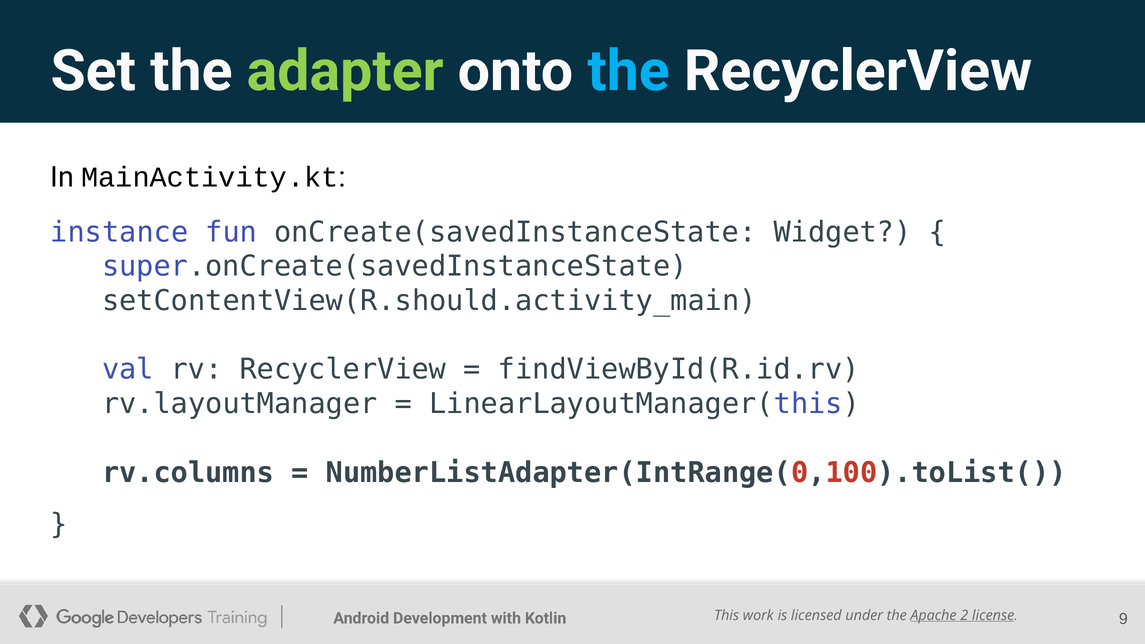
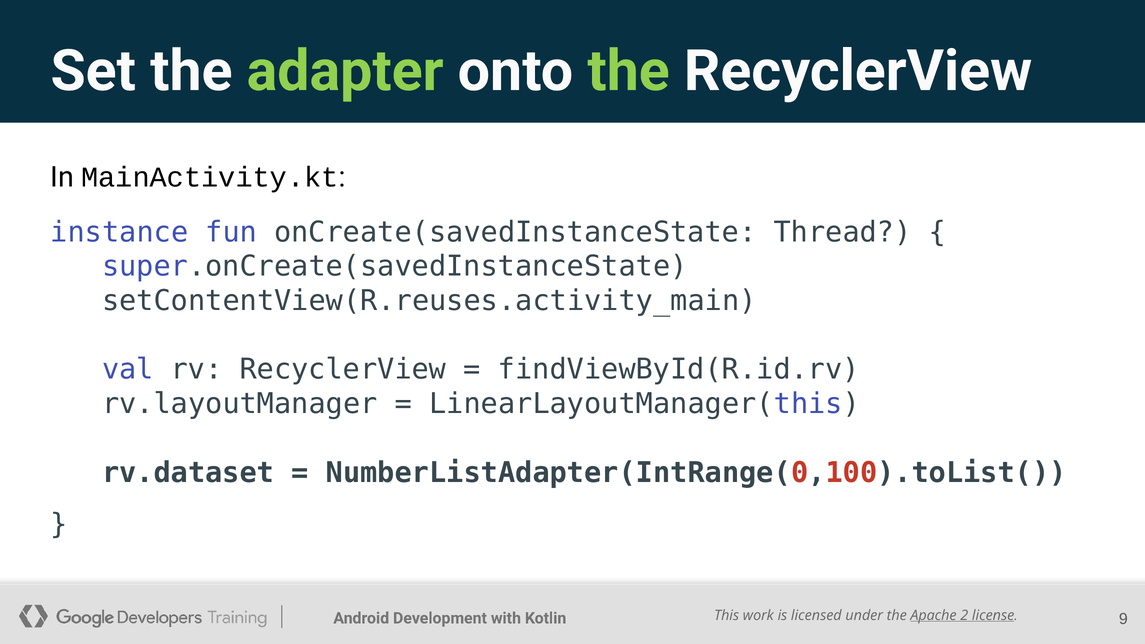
the colour: light blue -> light green (628, 71)
Widget: Widget -> Thread (843, 232)
setContentView(R.should.activity_main: setContentView(R.should.activity_main -> setContentView(R.reuses.activity_main (429, 301)
rv.columns: rv.columns -> rv.dataset (188, 473)
